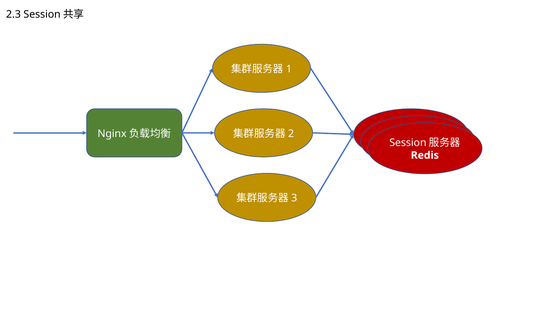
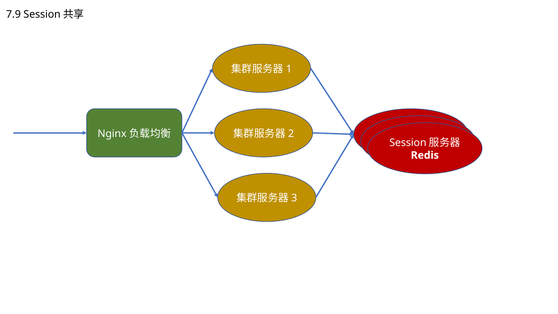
2.3: 2.3 -> 7.9 (13, 15)
